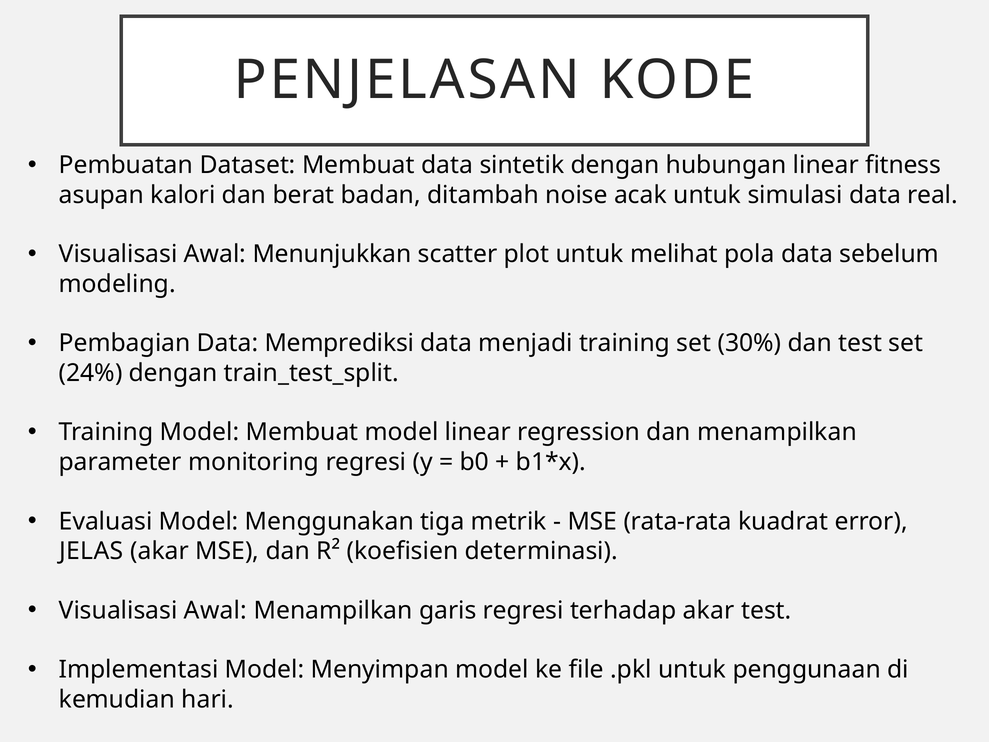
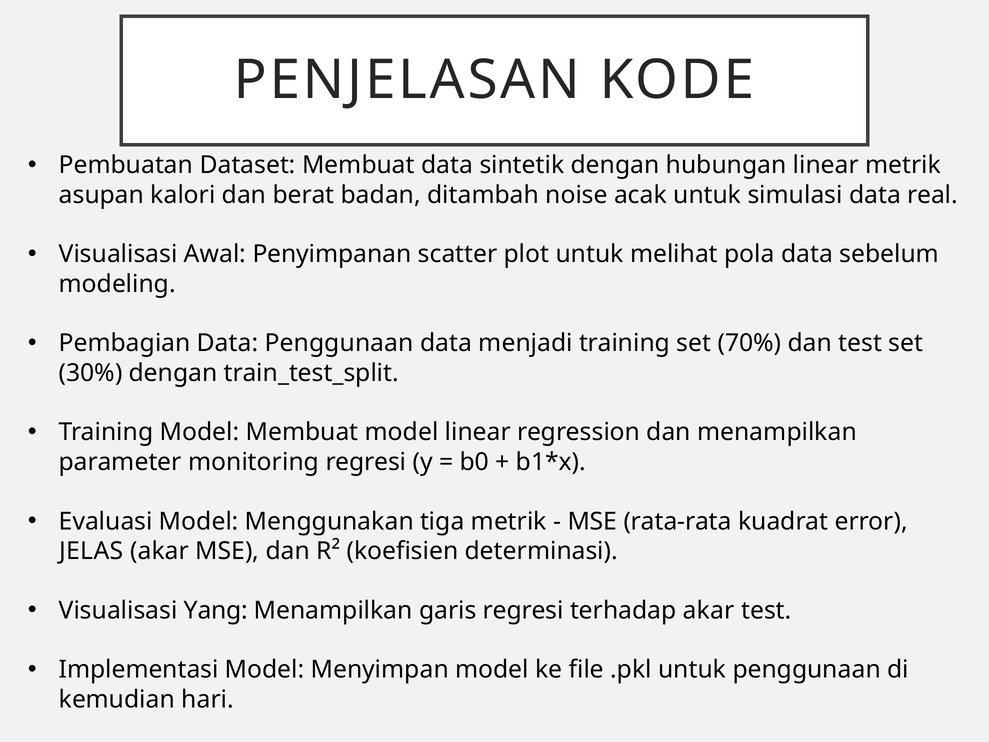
linear fitness: fitness -> metrik (903, 165)
Menunjukkan: Menunjukkan -> Penyimpanan (332, 254)
Data Memprediksi: Memprediksi -> Penggunaan (339, 343)
30%: 30% -> 70% (749, 343)
24%: 24% -> 30% (91, 373)
Awal: Awal -> Yang (216, 610)
